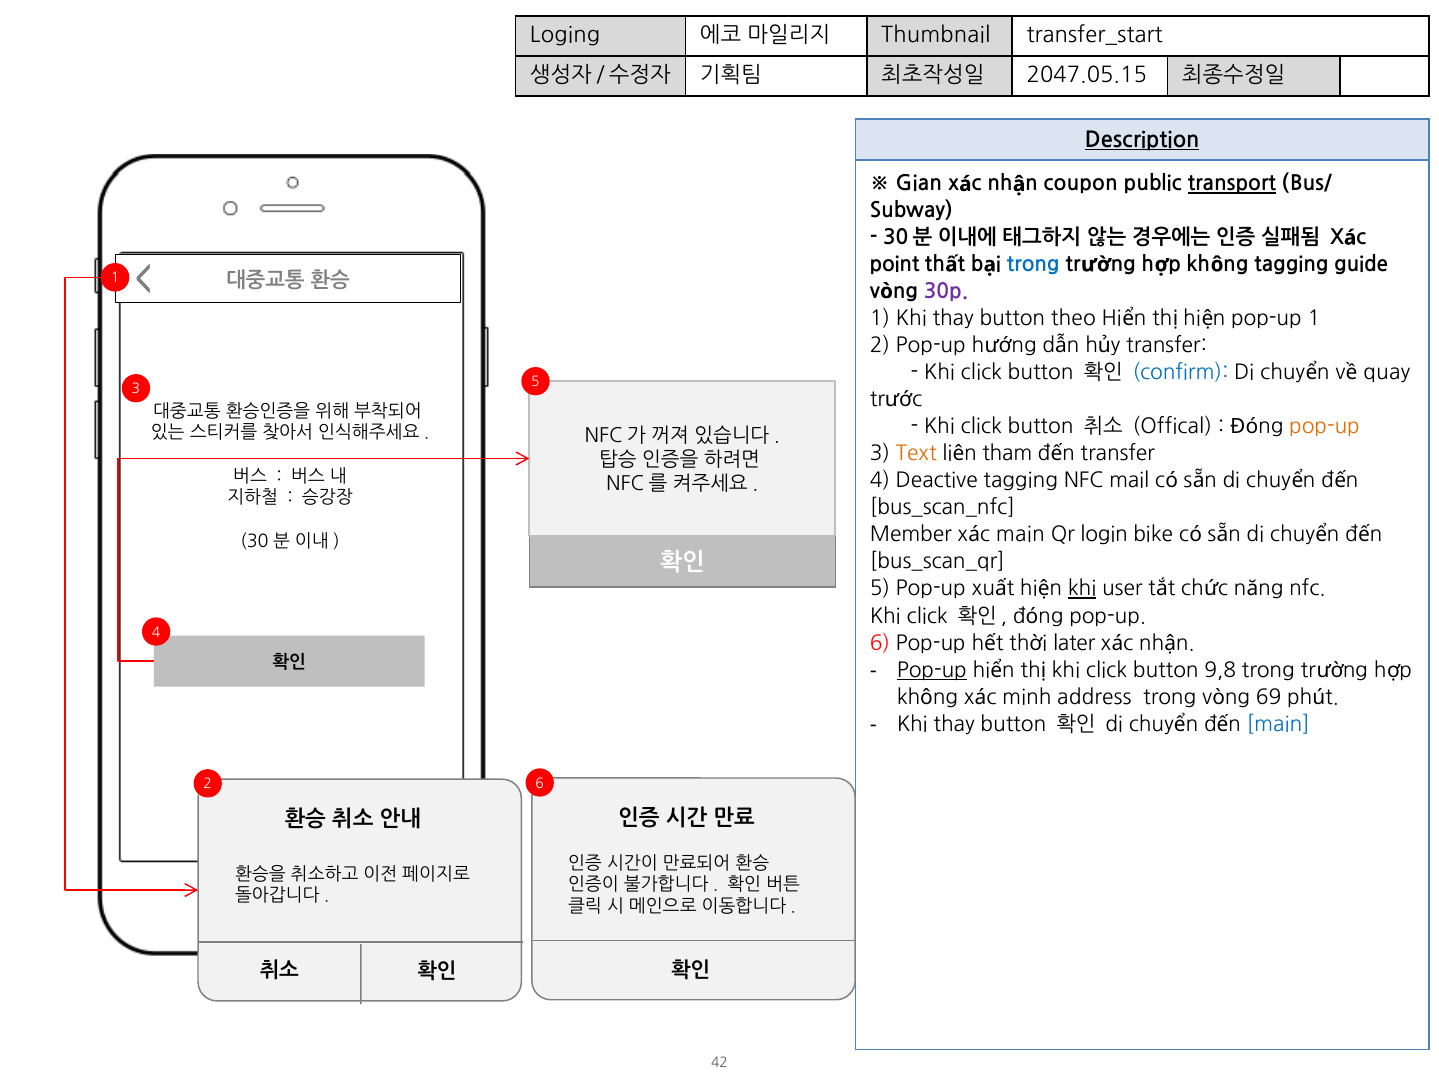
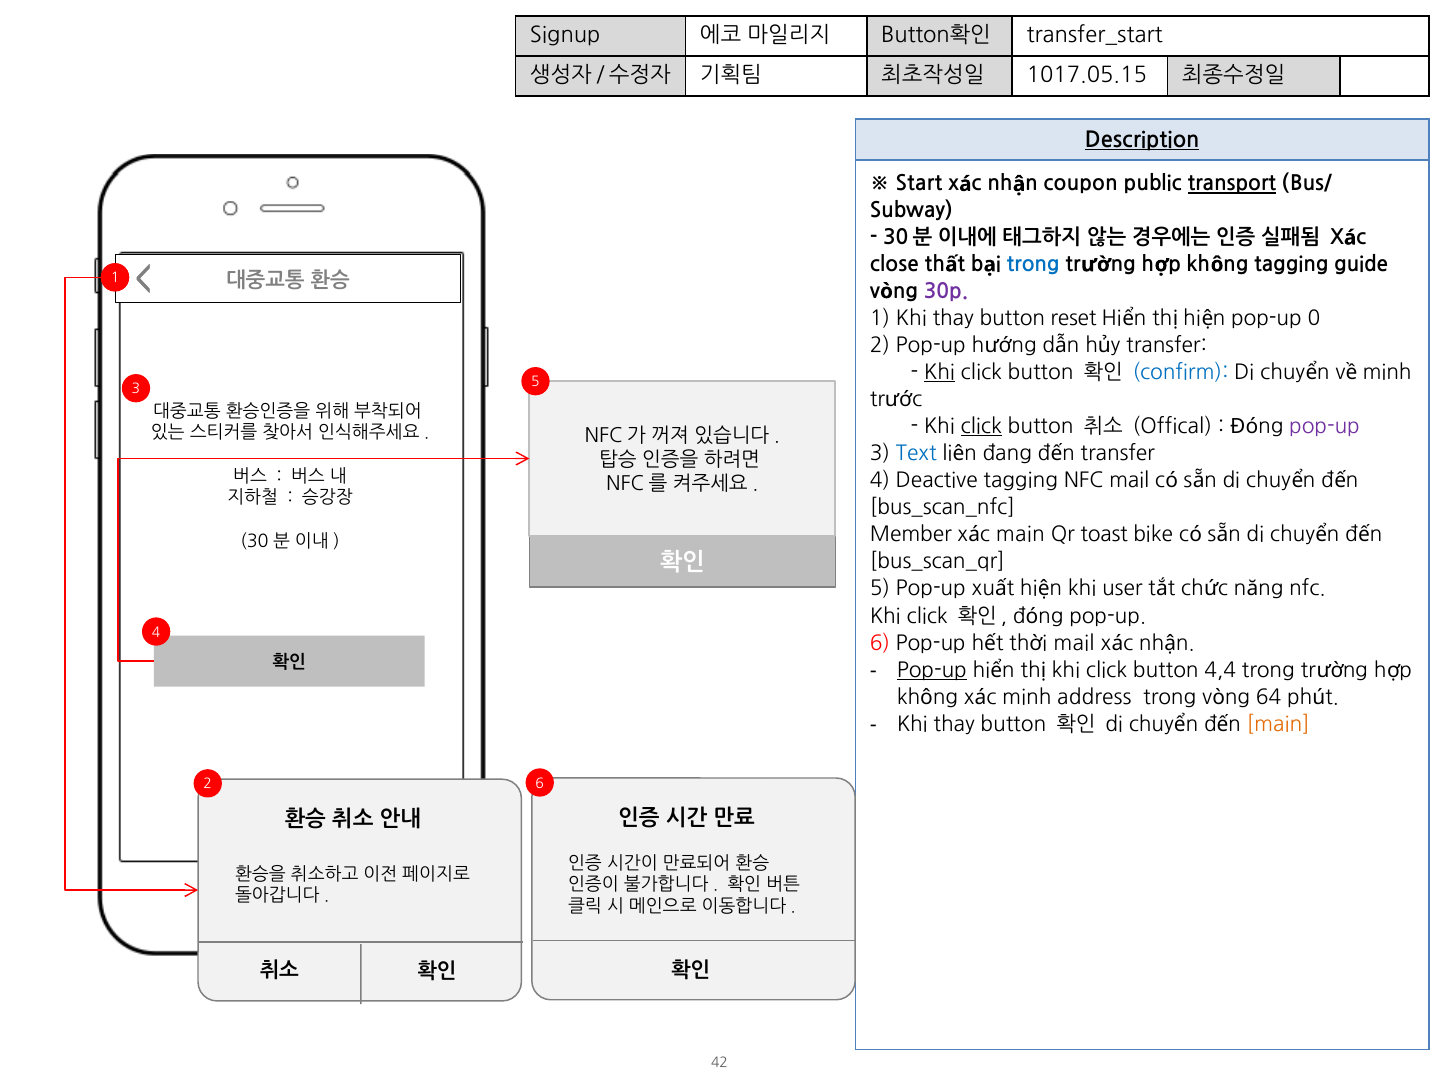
Loging: Loging -> Signup (565, 35)
Thumbnail: Thumbnail -> Button확인 (936, 35)
2047.05.15: 2047.05.15 -> 1017.05.15 (1087, 75)
Gian: Gian -> Start (919, 184)
point: point -> close (894, 265)
theo: theo -> reset (1073, 318)
pop-up 1: 1 -> 0 (1314, 318)
Khi underline: none -> present (939, 373)
quay: quay -> minh (1387, 373)
click underline: none -> present (981, 427)
pop-up colour: orange -> purple (1325, 427)
Text colour: orange -> blue (916, 454)
tham: tham -> đang (1007, 454)
login: login -> toast (1104, 535)
khi underline: present -> none (1082, 589)
later: later -> mail (1074, 643)
9,8: 9,8 -> 4,4 (1220, 670)
69: 69 -> 64 (1269, 698)
main colour: blue -> orange (1278, 725)
